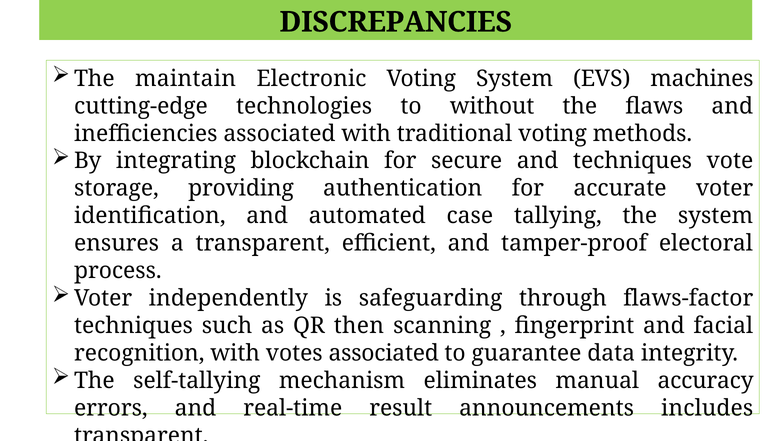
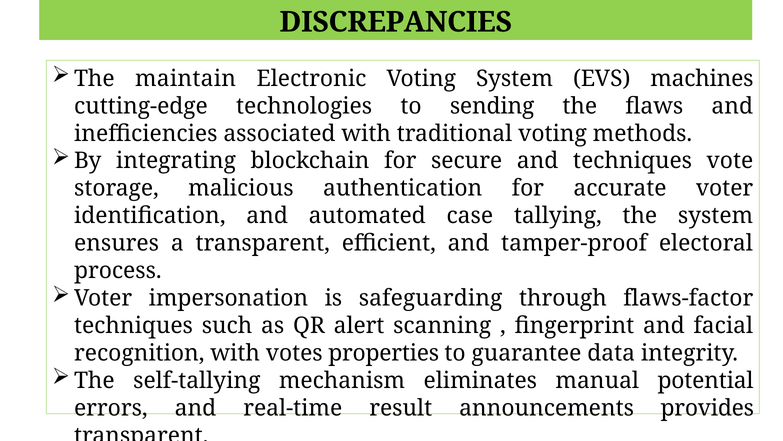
without: without -> sending (492, 106)
providing: providing -> malicious (241, 188)
independently: independently -> impersonation (228, 298)
then: then -> alert (359, 325)
votes associated: associated -> properties (384, 353)
accuracy: accuracy -> potential (706, 380)
includes: includes -> provides (707, 407)
